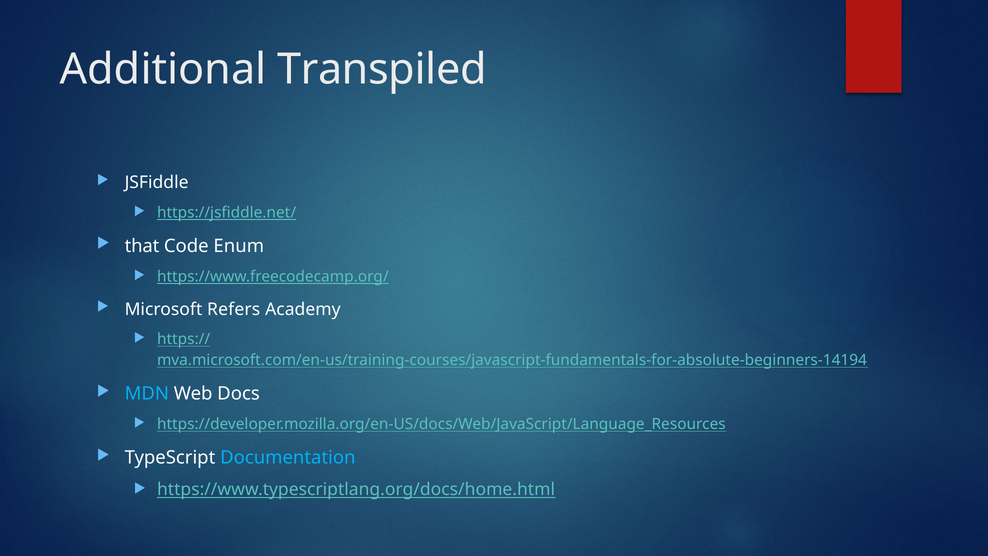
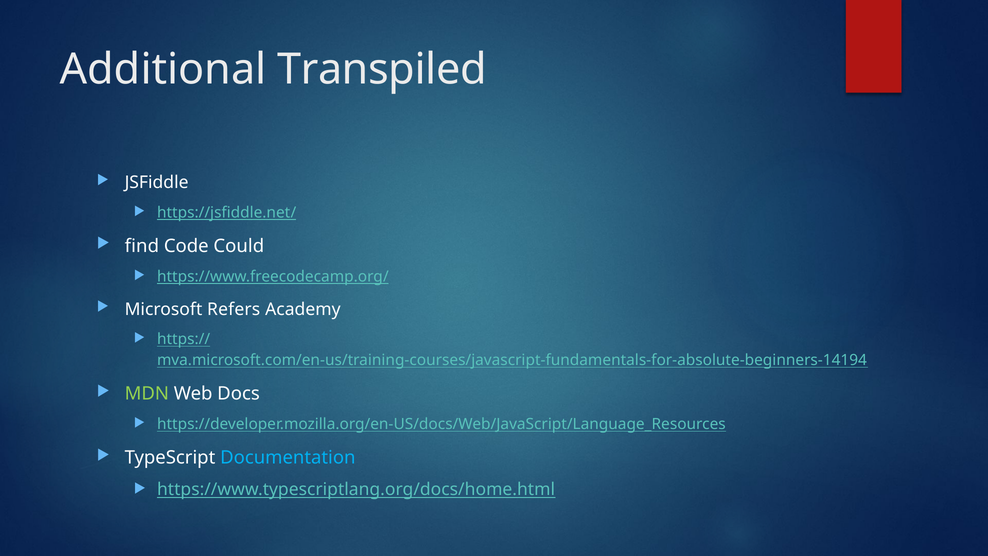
that: that -> find (142, 246)
Enum: Enum -> Could (239, 246)
MDN colour: light blue -> light green (147, 394)
